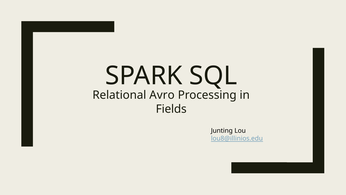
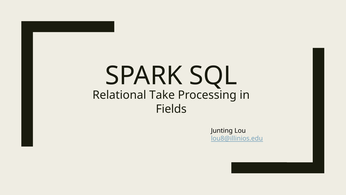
Avro: Avro -> Take (162, 95)
